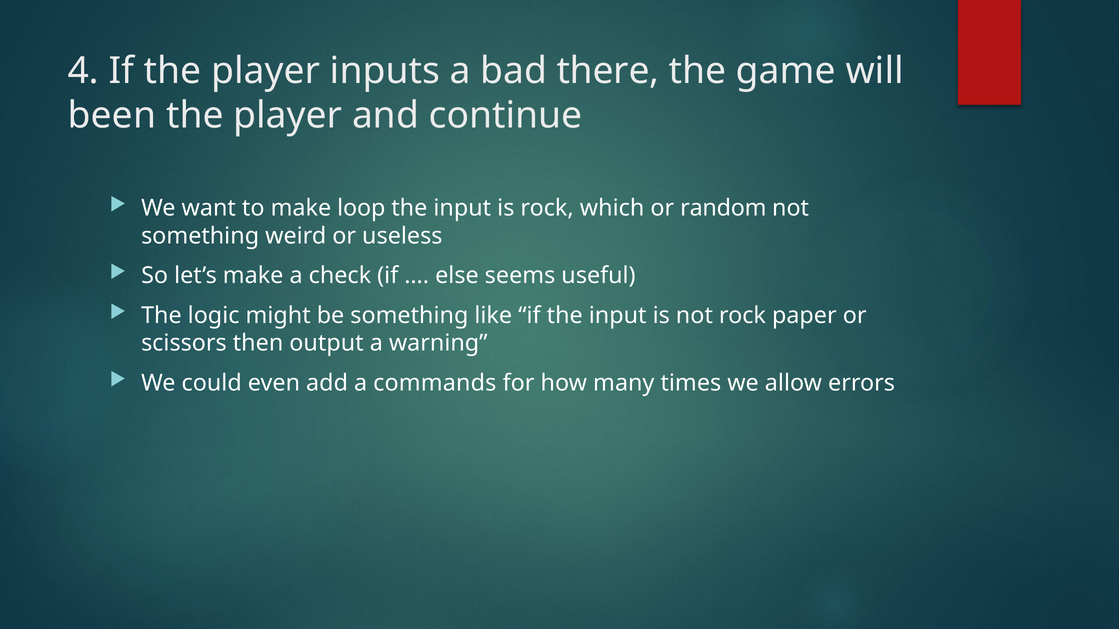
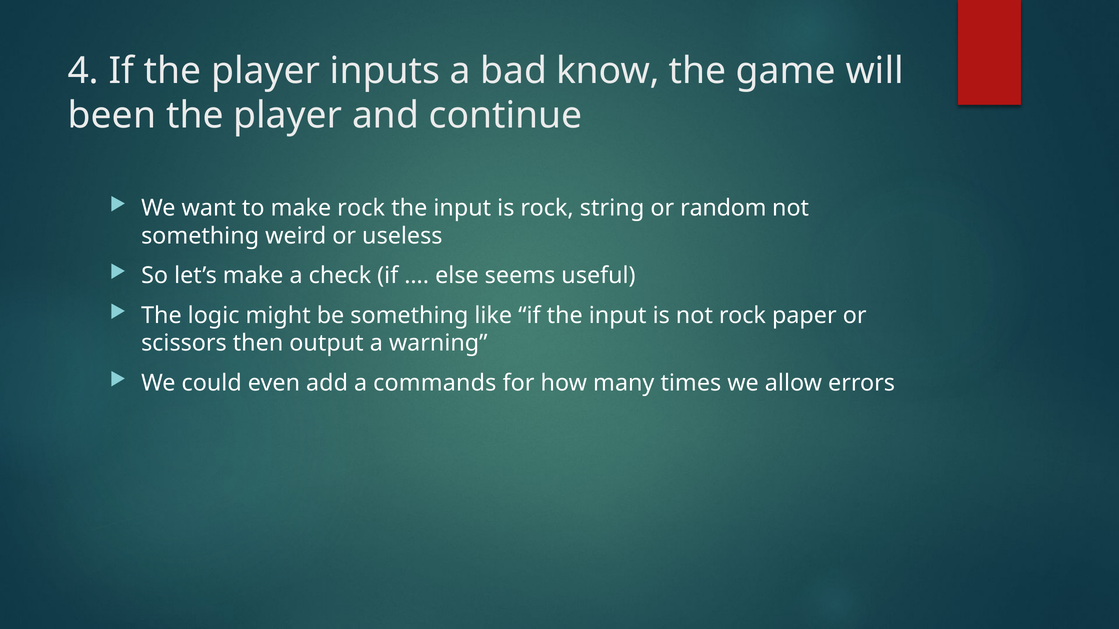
there: there -> know (608, 71)
make loop: loop -> rock (361, 208)
which: which -> string (612, 208)
